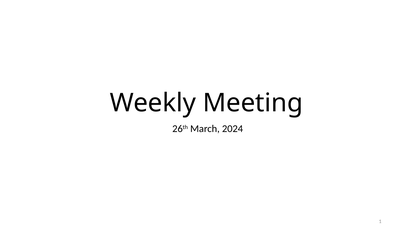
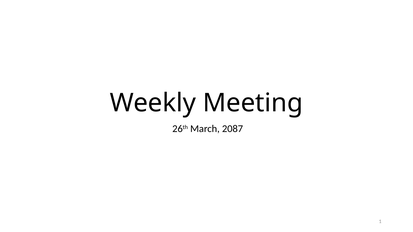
2024: 2024 -> 2087 (233, 129)
